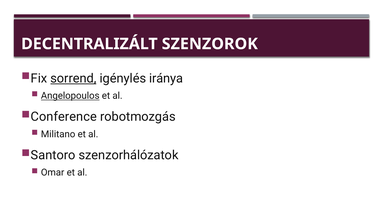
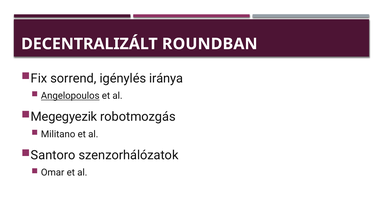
SZENZOROK: SZENZOROK -> ROUNDBAN (210, 44)
sorrend underline: present -> none (73, 79)
Conference: Conference -> Megegyezik (64, 117)
